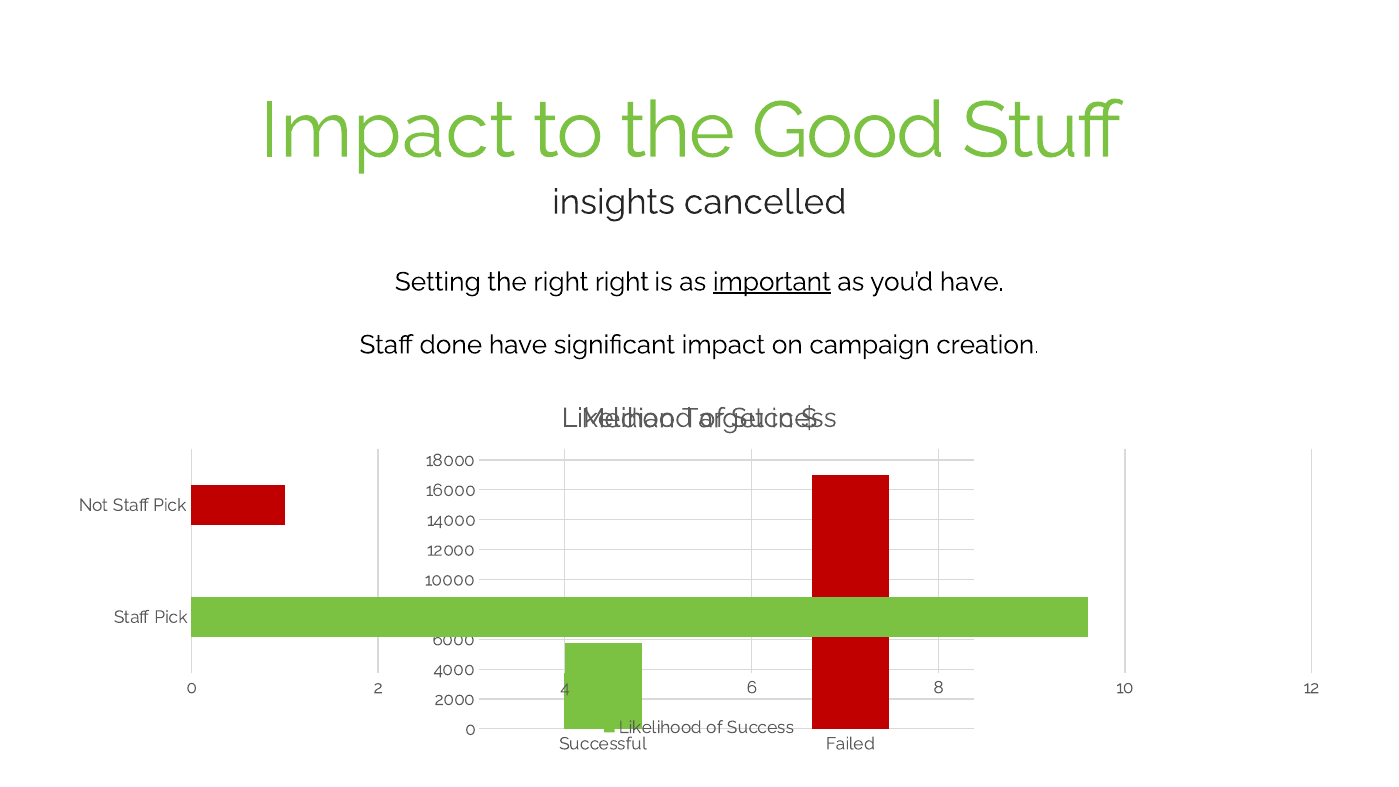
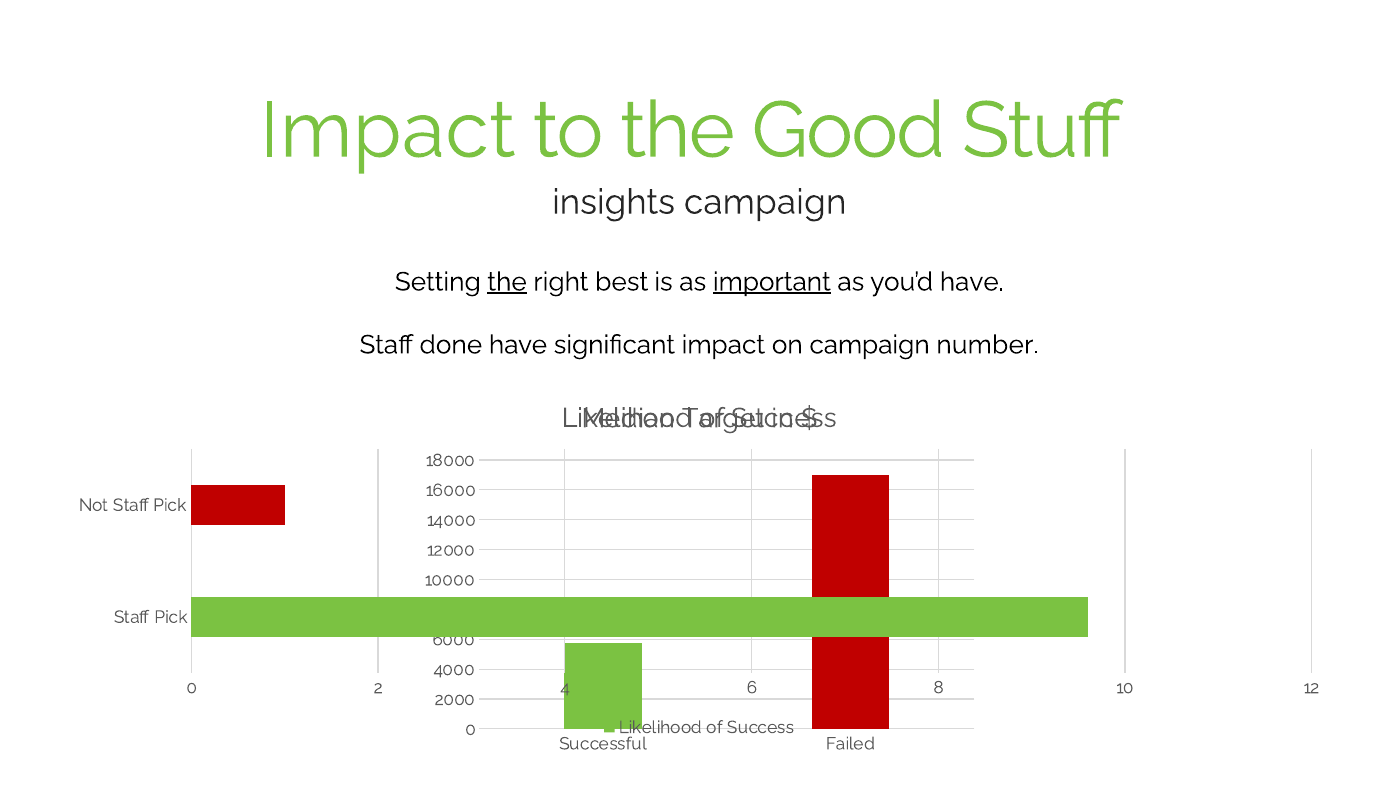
insights cancelled: cancelled -> campaign (765, 202)
the underline: none -> present (507, 282)
right right: right -> best (622, 282)
creation: creation -> number (987, 345)
